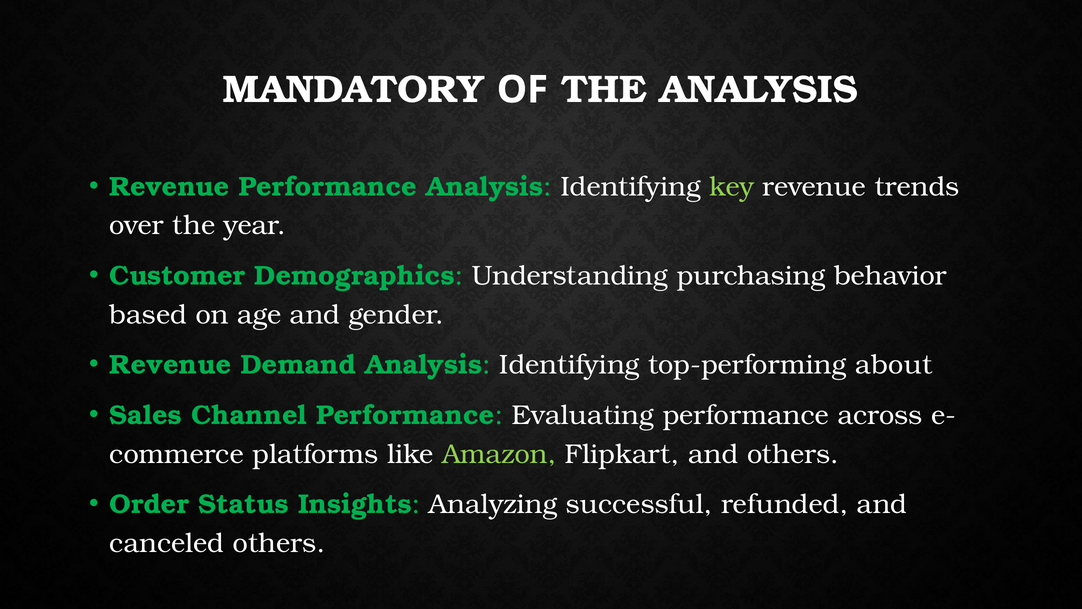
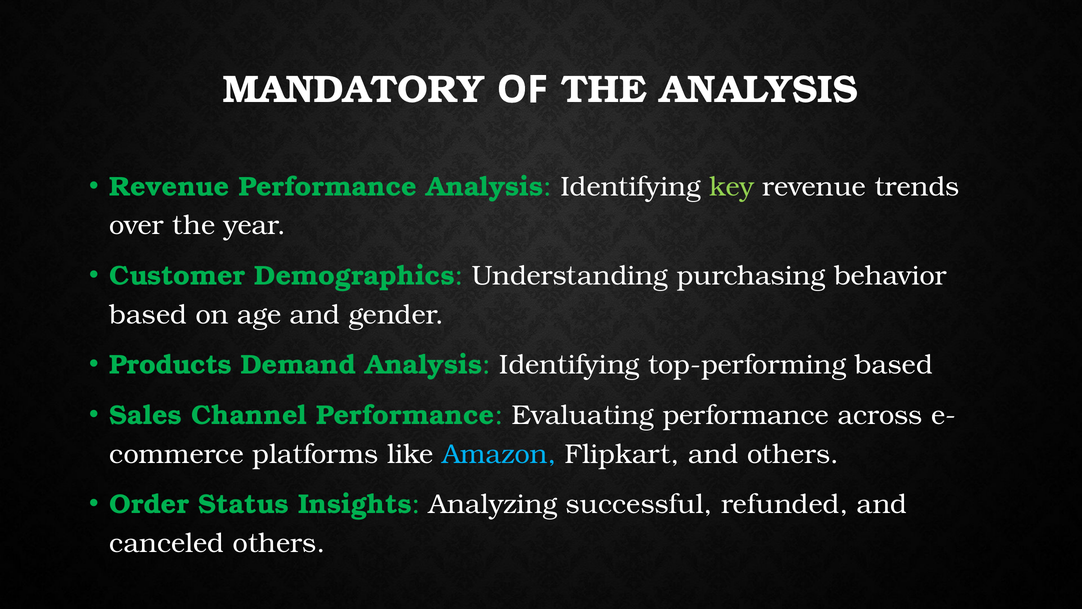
Revenue: Revenue -> Products (171, 365)
top-performing about: about -> based (894, 365)
Amazon colour: light green -> light blue (499, 454)
